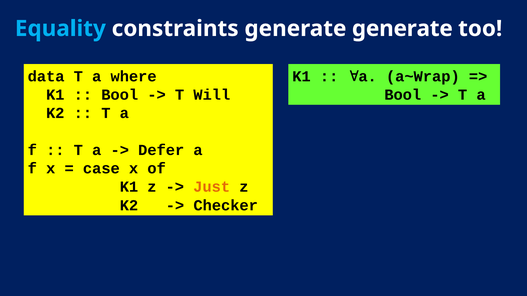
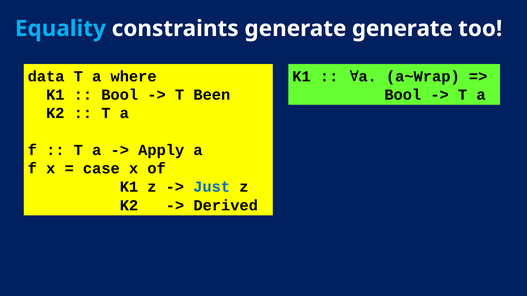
Will: Will -> Been (212, 95)
Defer: Defer -> Apply (161, 150)
Just colour: orange -> blue (212, 187)
Checker: Checker -> Derived (226, 206)
